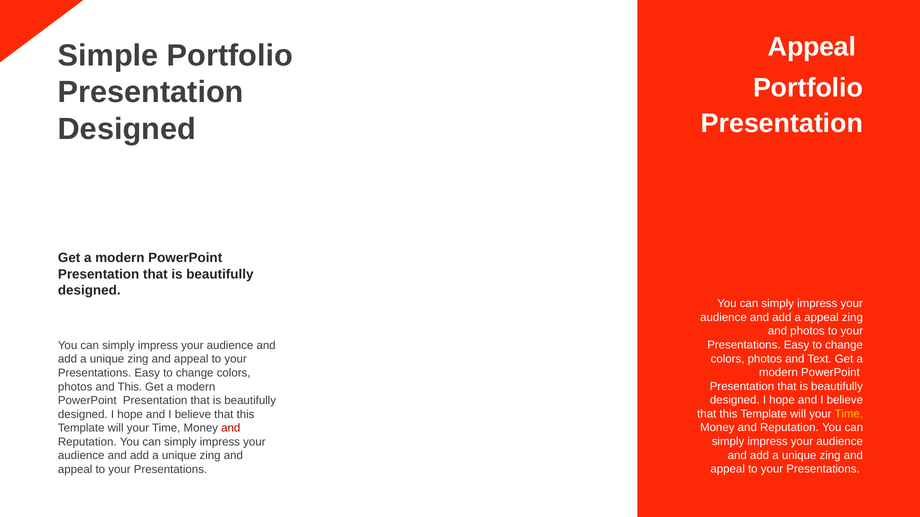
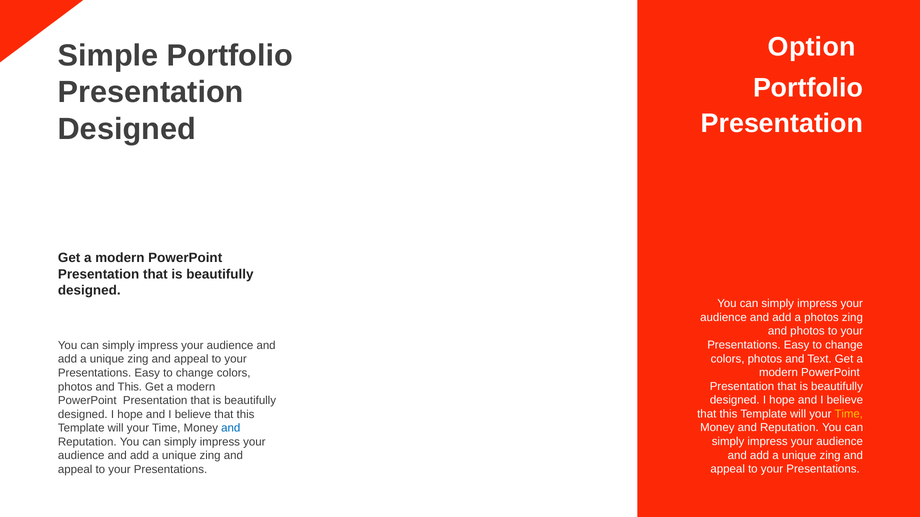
Appeal: Appeal -> Option (812, 47)
a appeal: appeal -> photos (821, 318)
and colour: red -> blue (231, 428)
